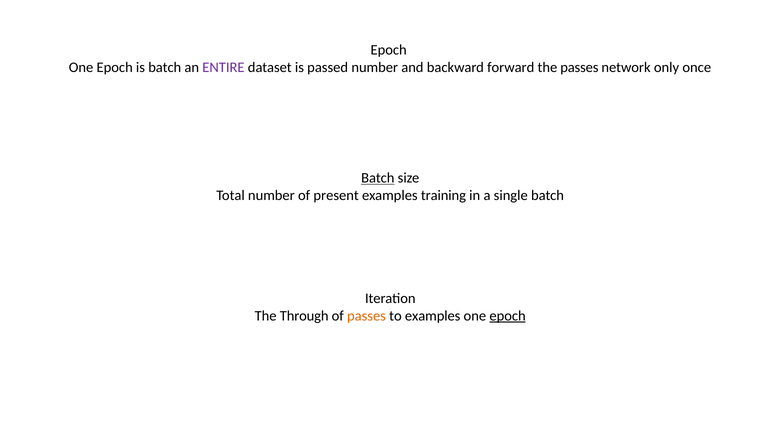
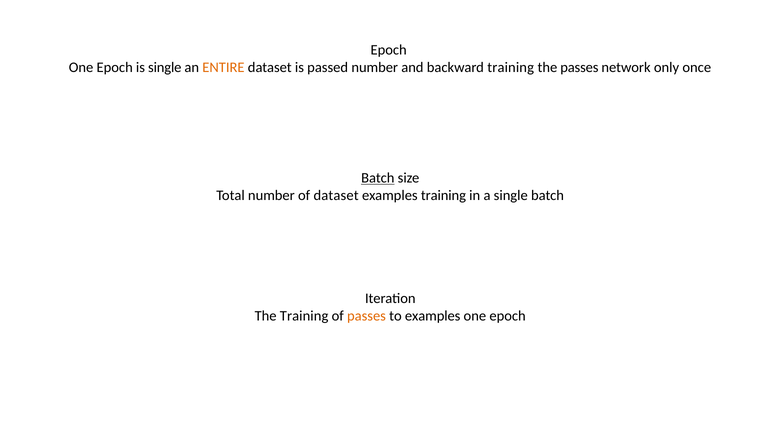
is batch: batch -> single (165, 67)
ENTIRE colour: purple -> orange (223, 67)
backward forward: forward -> training (511, 67)
of present: present -> dataset (336, 195)
The Through: Through -> Training (304, 315)
epoch underline: present -> none (508, 315)
